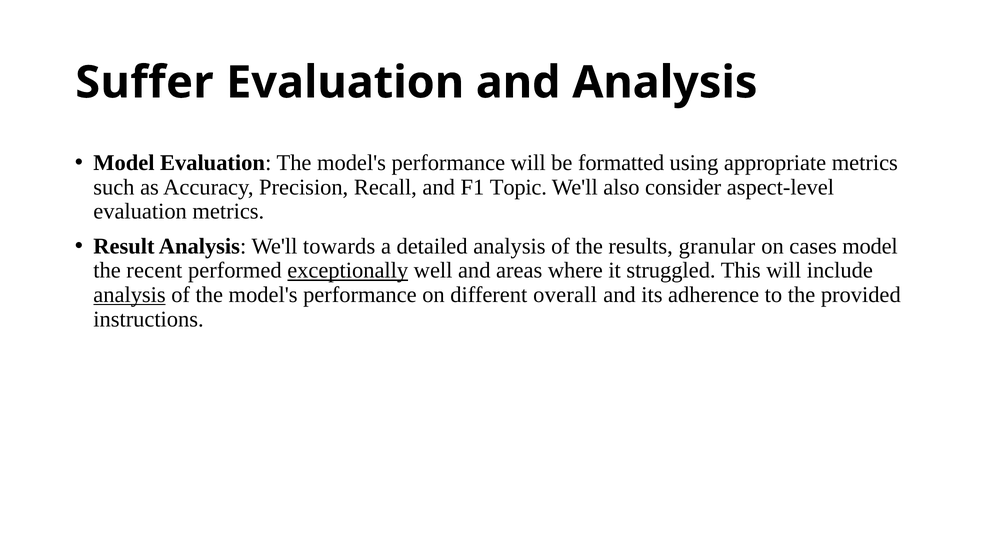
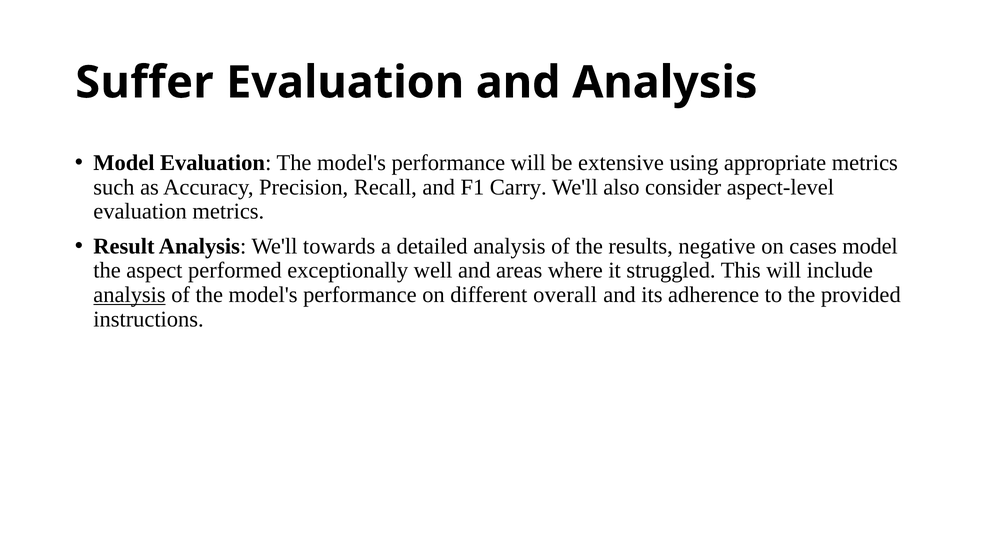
formatted: formatted -> extensive (621, 163)
Topic: Topic -> Carry (518, 187)
granular: granular -> negative (717, 246)
recent: recent -> aspect (154, 270)
exceptionally underline: present -> none (348, 270)
